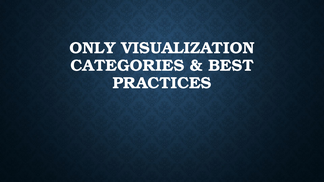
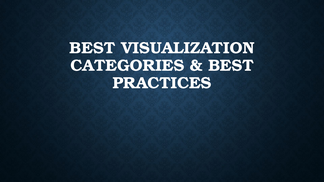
ONLY: ONLY -> BEST (92, 48)
